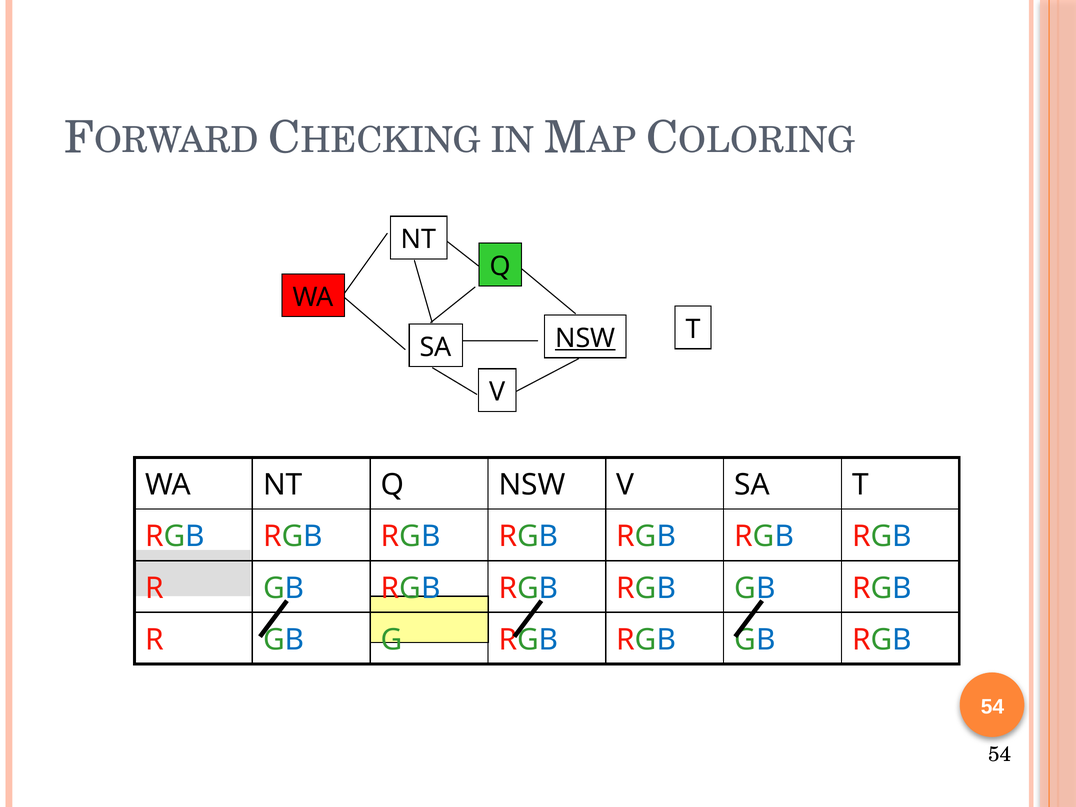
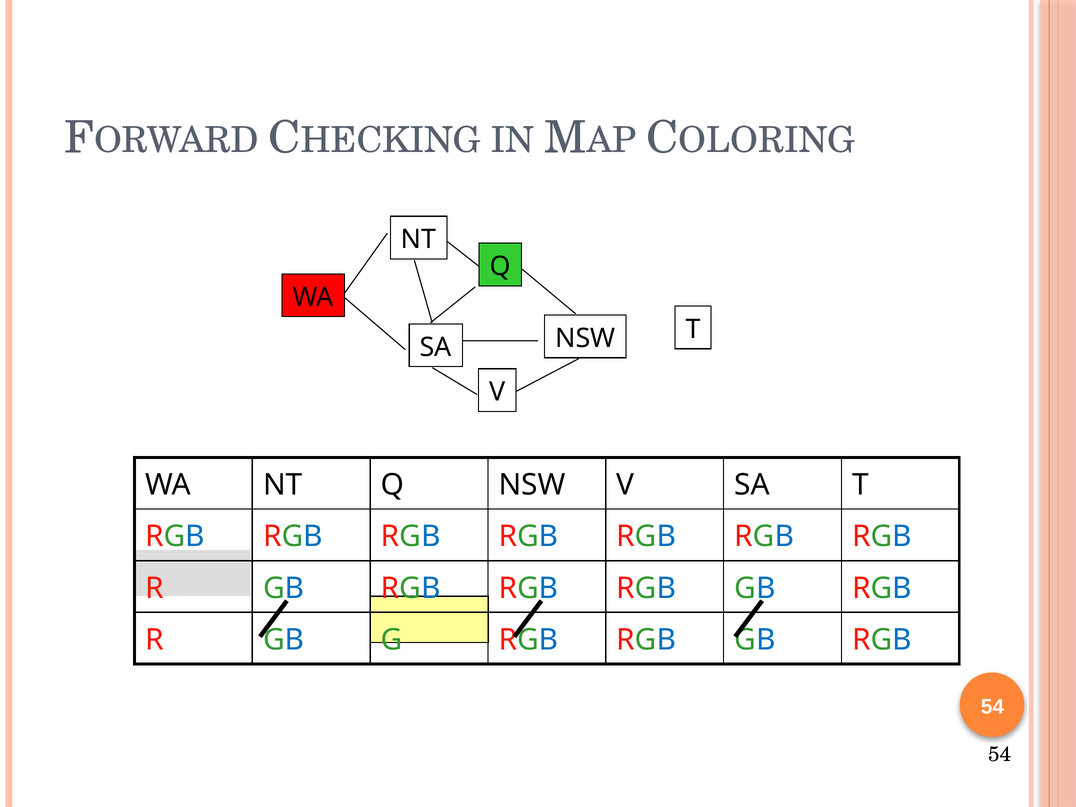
NSW underline: present -> none (585, 338)
